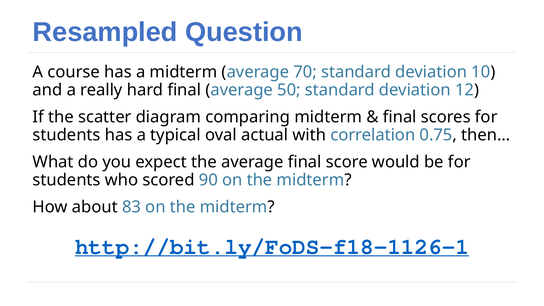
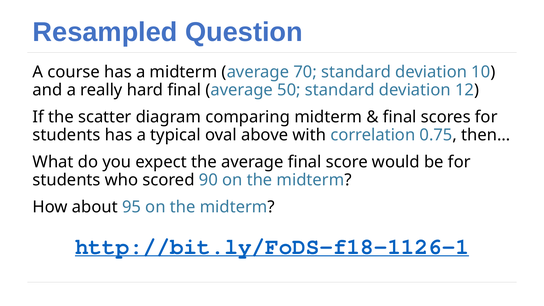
actual: actual -> above (265, 135)
83: 83 -> 95 (132, 207)
